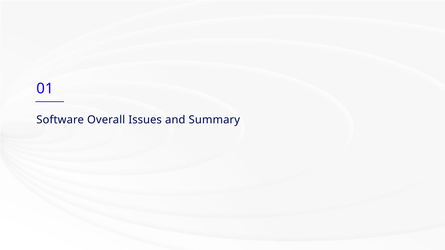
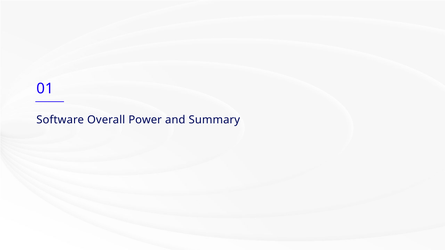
Issues: Issues -> Power (145, 120)
